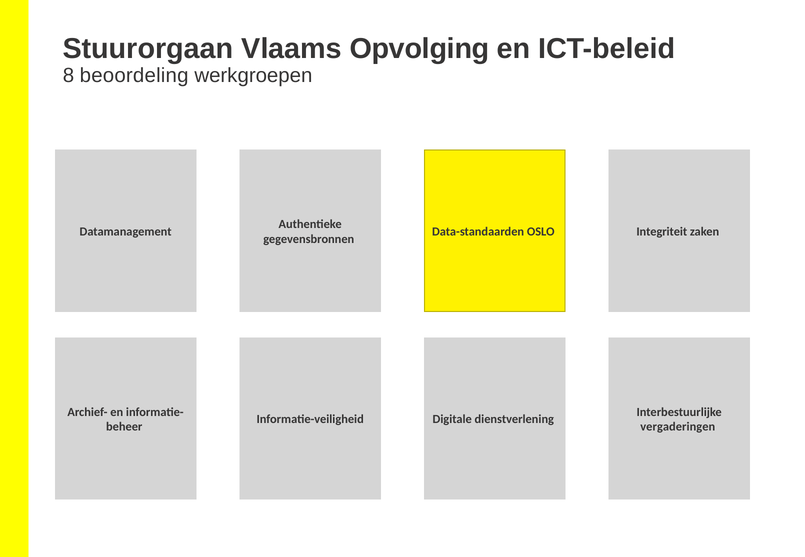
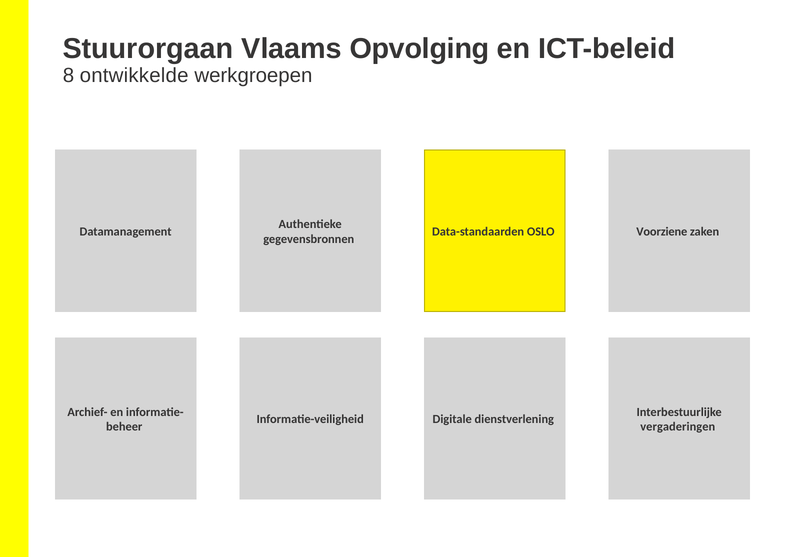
beoordeling: beoordeling -> ontwikkelde (134, 75)
Integriteit: Integriteit -> Voorziene (662, 232)
